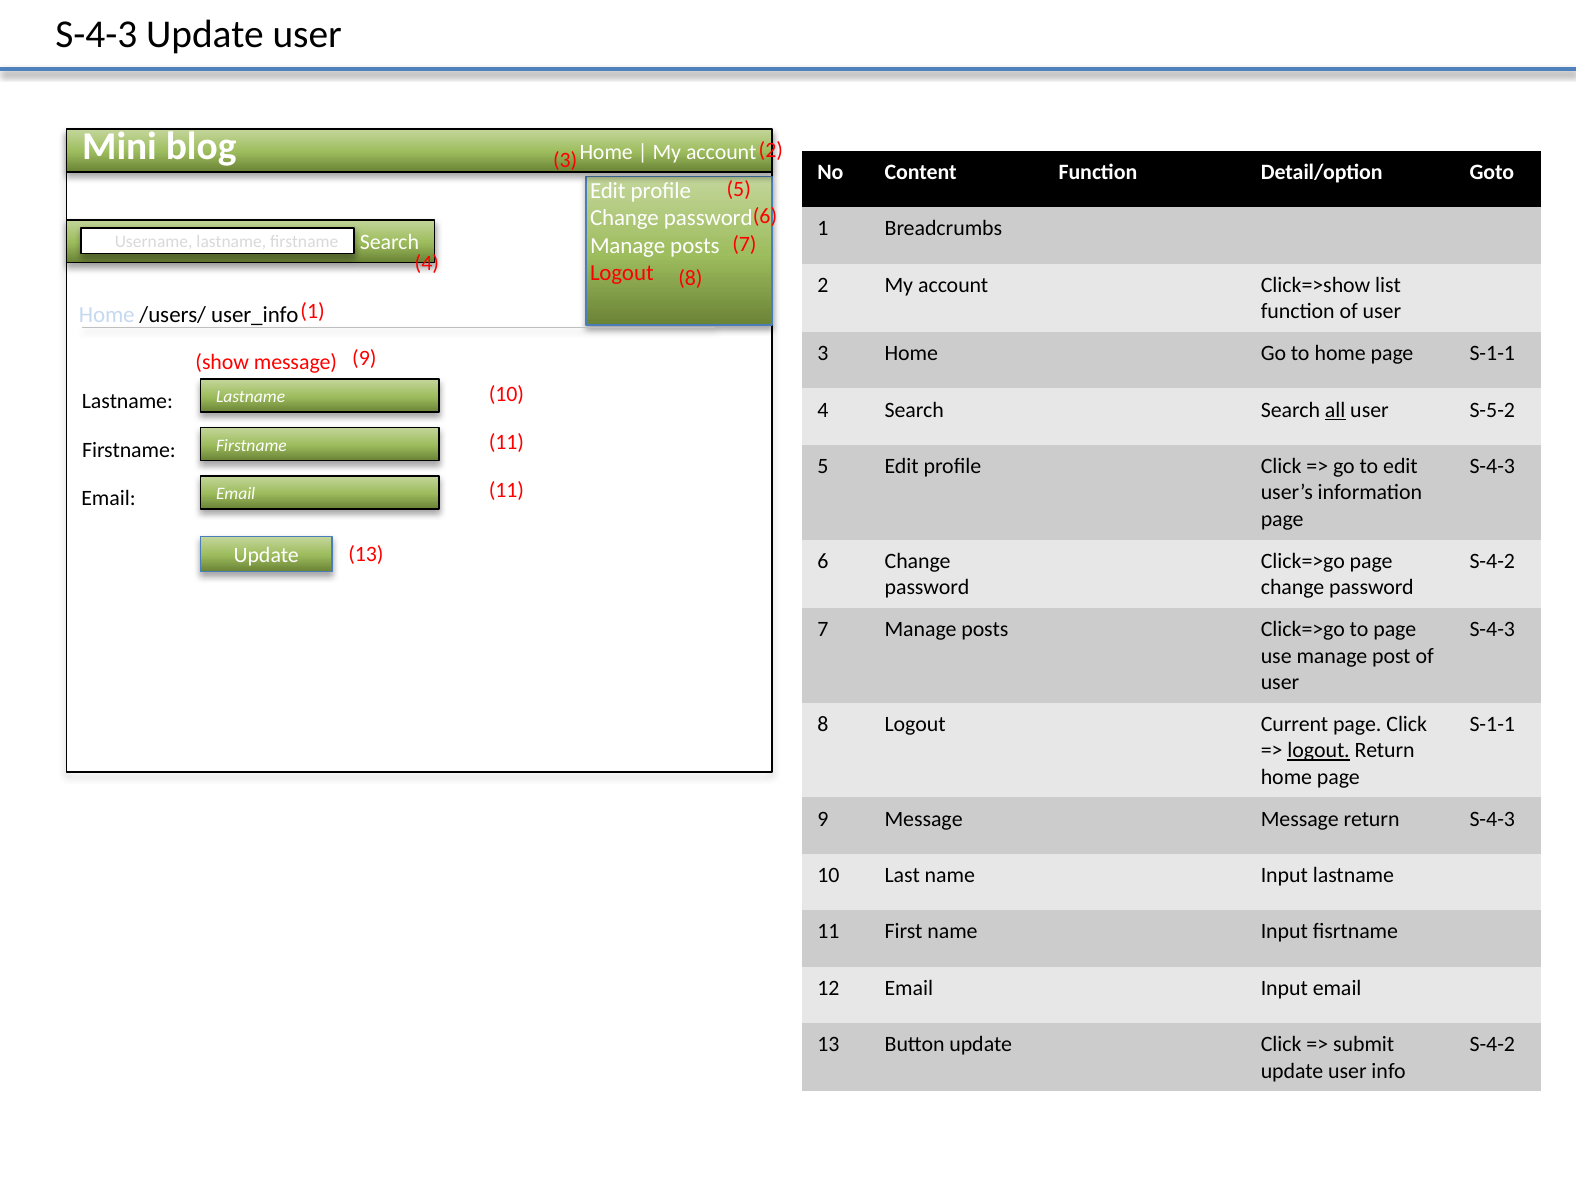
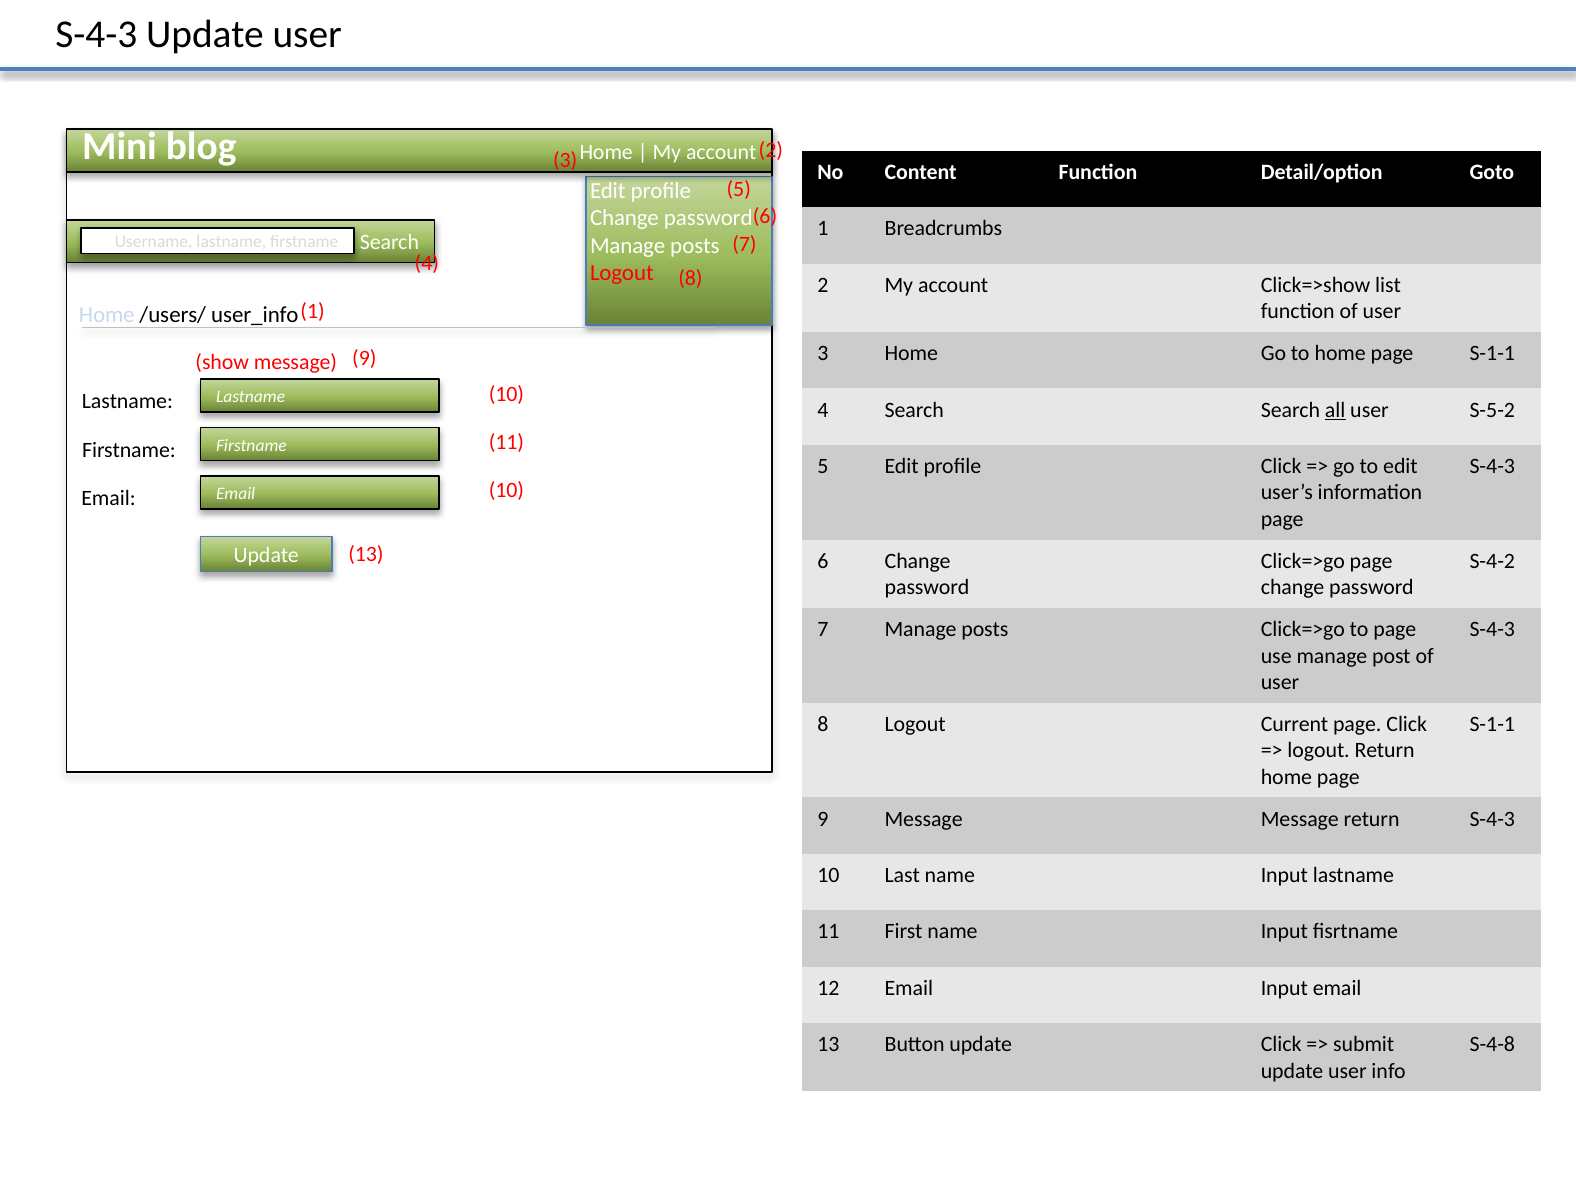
Email 11: 11 -> 10 (506, 491)
logout underline: present -> none (1319, 751)
S-4-2: S-4-2 -> S-4-8 (1492, 1044)
